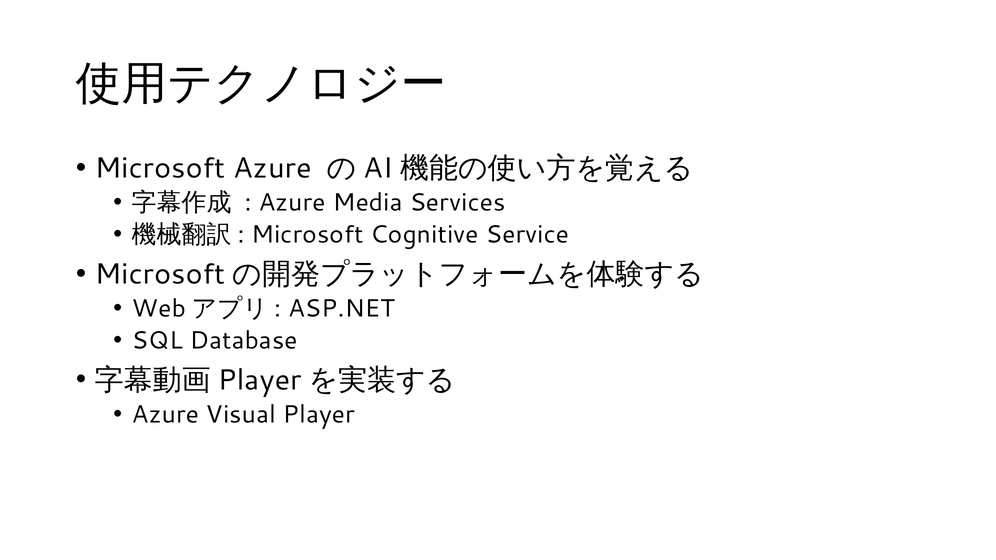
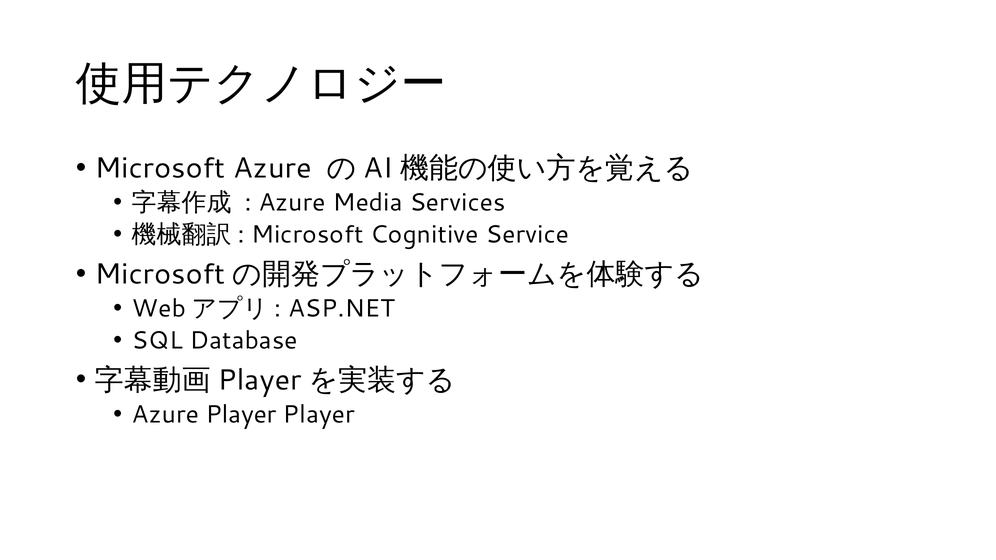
Azure Visual: Visual -> Player (241, 414)
